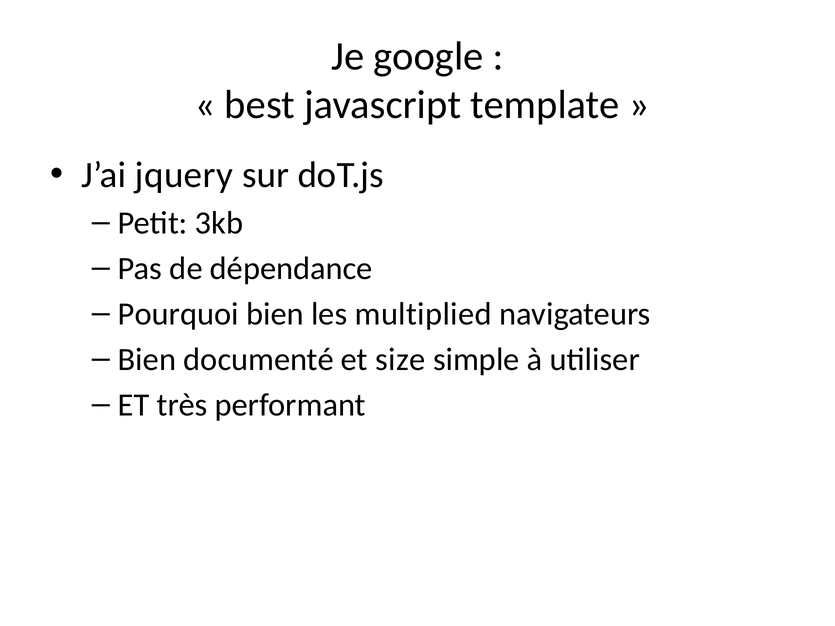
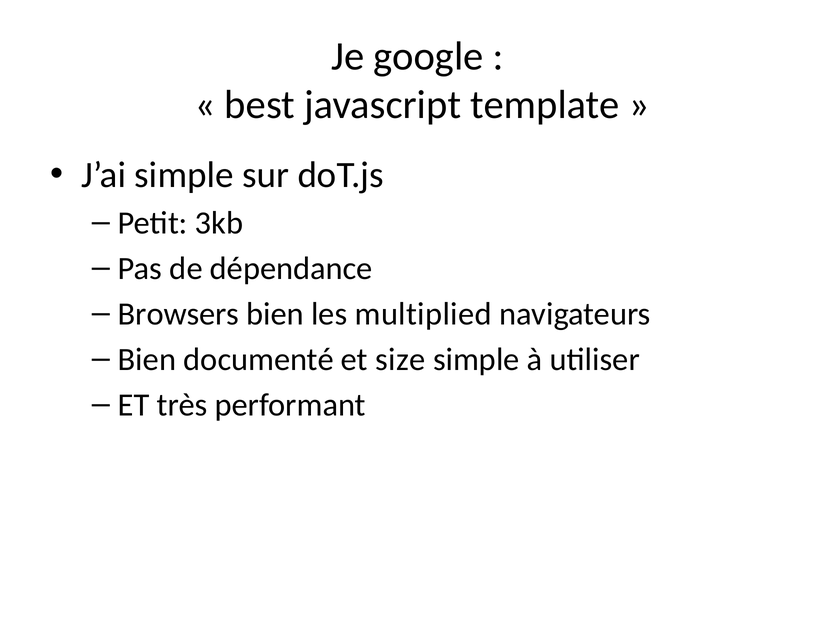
J’ai jquery: jquery -> simple (184, 175)
Pourquoi: Pourquoi -> Browsers (178, 314)
